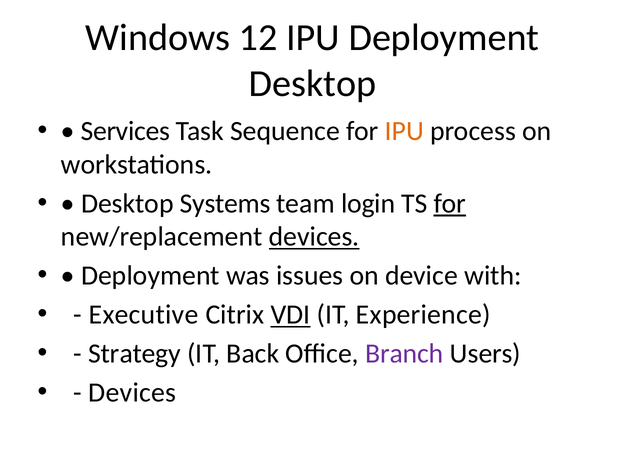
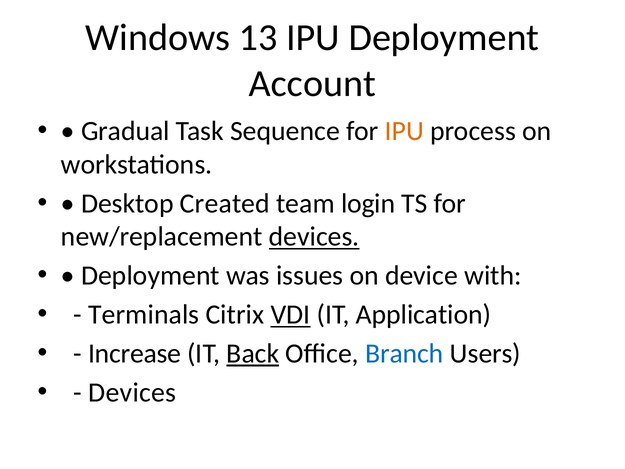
12: 12 -> 13 (258, 38)
Desktop: Desktop -> Account (312, 83)
Services: Services -> Gradual (125, 131)
Systems: Systems -> Created (225, 203)
for underline: present -> none (450, 203)
Executive: Executive -> Terminals (144, 315)
Experience: Experience -> Application (423, 315)
Strategy: Strategy -> Increase (135, 353)
Back underline: none -> present (253, 353)
Branch colour: purple -> blue (404, 353)
